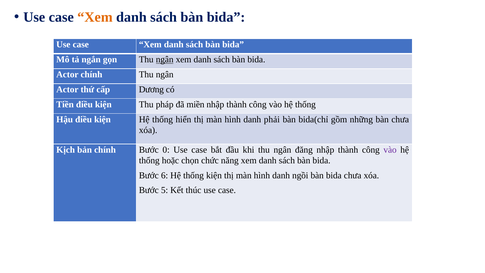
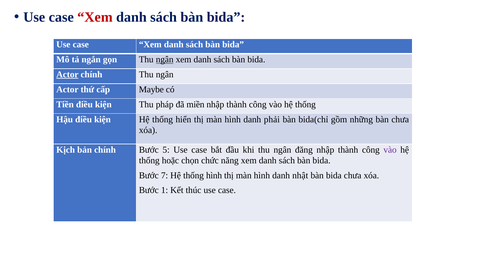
Xem colour: orange -> red (95, 17)
Actor underline: none -> present (67, 74)
Dương: Dương -> Maybe (151, 89)
0: 0 -> 5 (166, 150)
6: 6 -> 7 (165, 175)
thống kiện: kiện -> hình (214, 175)
ngồi: ngồi -> nhật (300, 175)
5: 5 -> 1 (165, 190)
